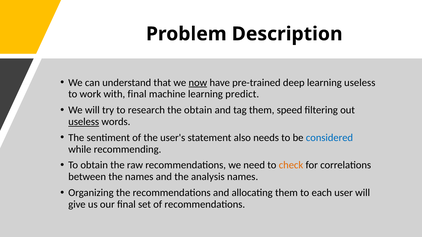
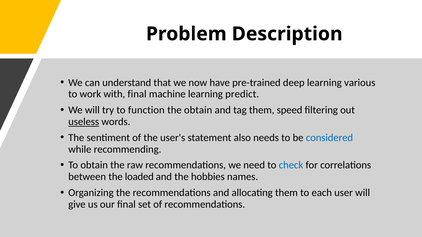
now underline: present -> none (198, 83)
learning useless: useless -> various (360, 83)
research: research -> function (146, 110)
check colour: orange -> blue (291, 165)
the names: names -> loaded (139, 177)
analysis: analysis -> hobbies (208, 177)
